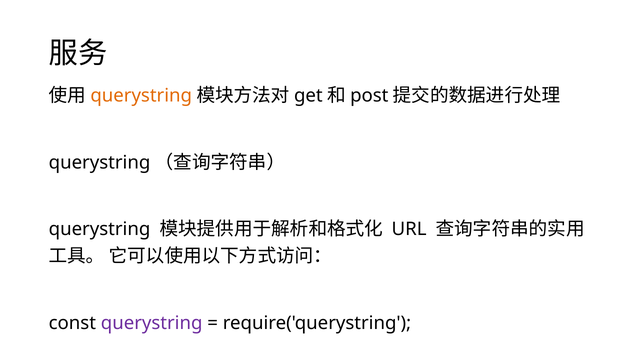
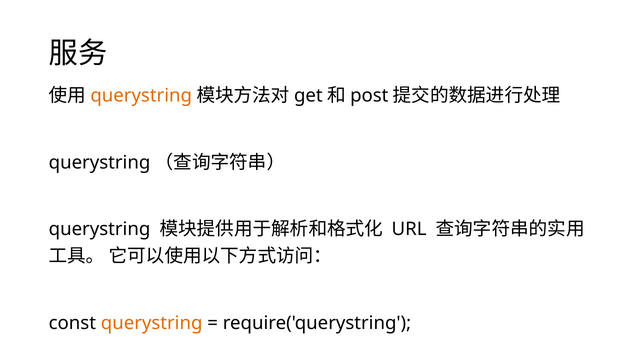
querystring colour: purple -> orange (152, 323)
